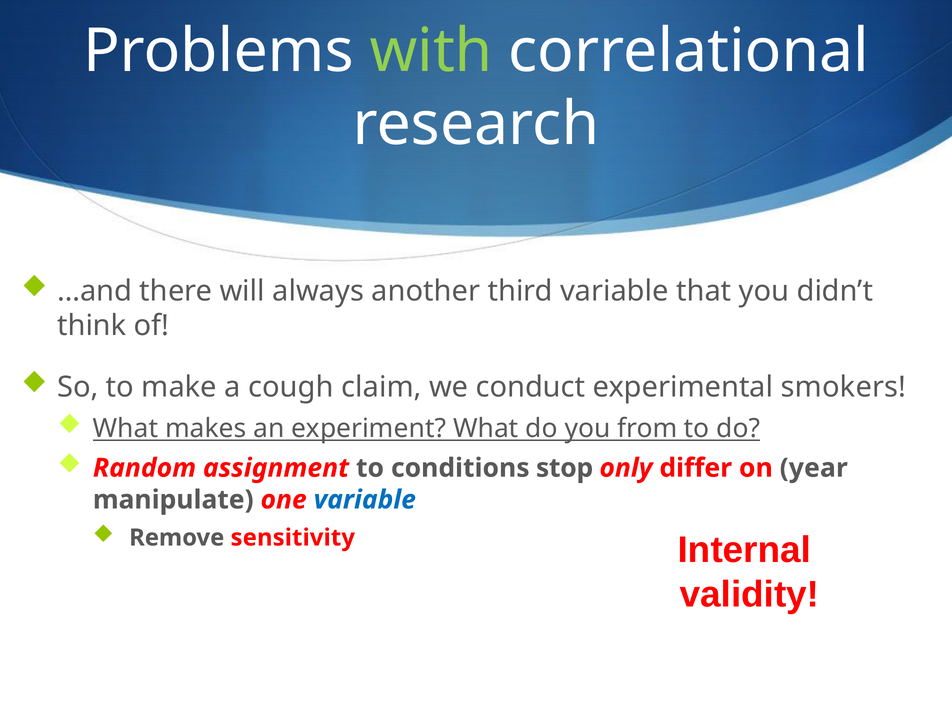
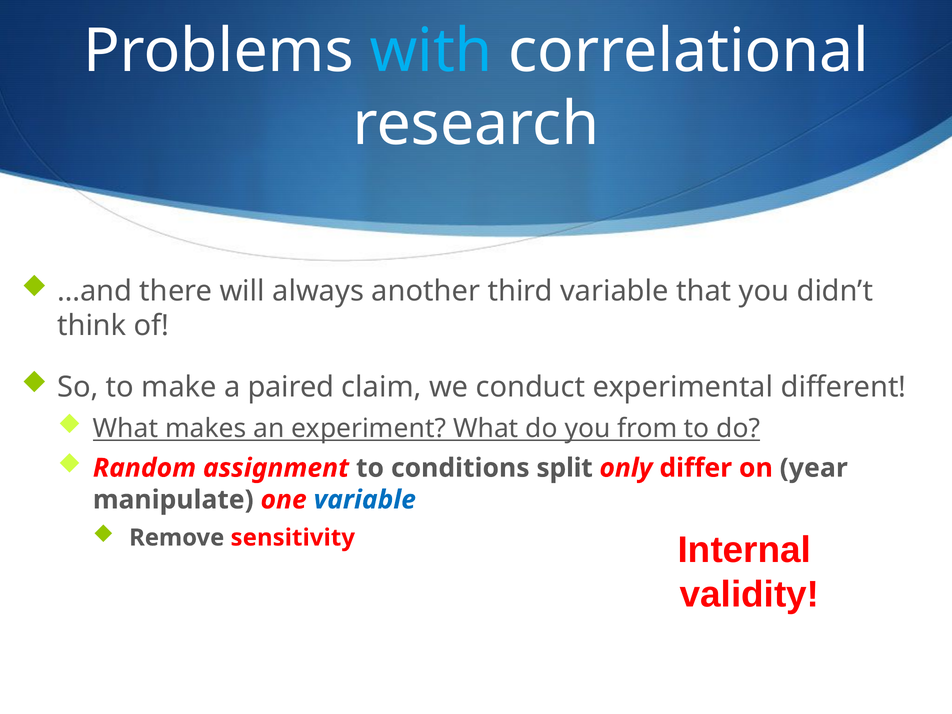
with colour: light green -> light blue (431, 51)
cough: cough -> paired (291, 387)
smokers: smokers -> different (844, 387)
stop: stop -> split (565, 468)
